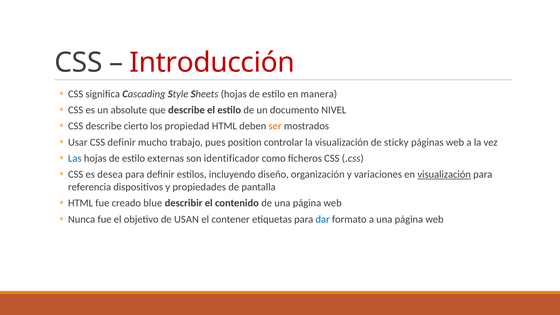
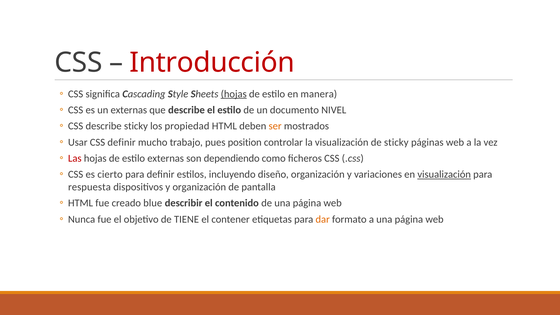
hojas underline: none -> present (234, 94)
un absolute: absolute -> externas (129, 110)
describe cierto: cierto -> sticky (136, 126)
Las colour: blue -> red (75, 158)
identificador: identificador -> dependiendo (232, 158)
desea: desea -> cierto (110, 174)
referencia: referencia -> respuesta (89, 187)
y propiedades: propiedades -> organización (199, 187)
USAN: USAN -> TIENE (187, 219)
dar colour: blue -> orange (323, 219)
